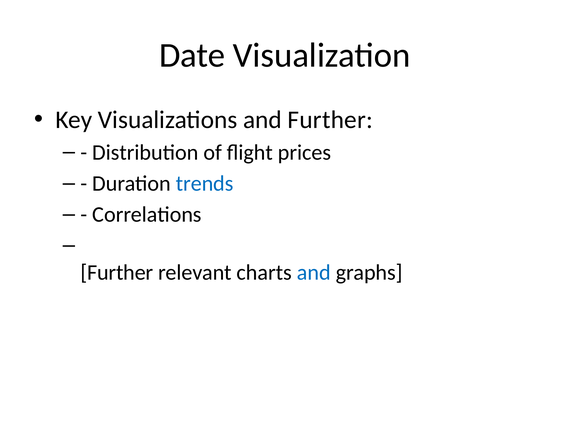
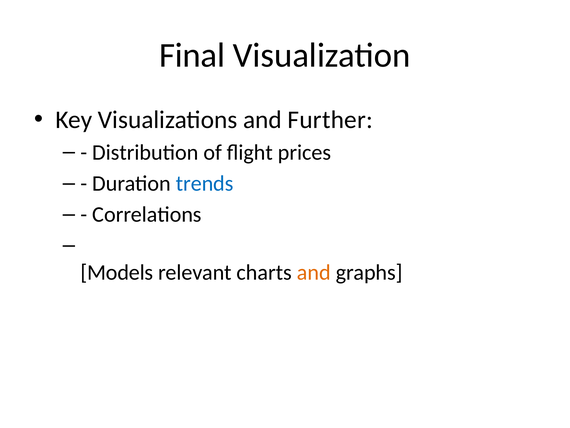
Date: Date -> Final (192, 55)
Further: Further -> Models (117, 272)
and colour: blue -> orange (314, 272)
